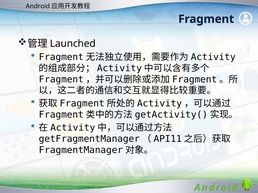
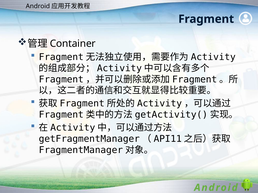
Launched: Launched -> Container (73, 44)
